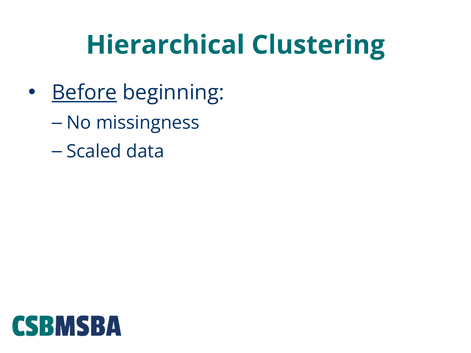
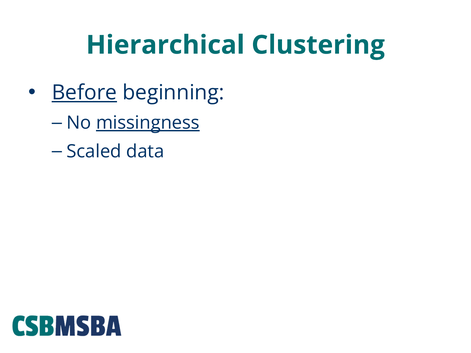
missingness underline: none -> present (148, 123)
